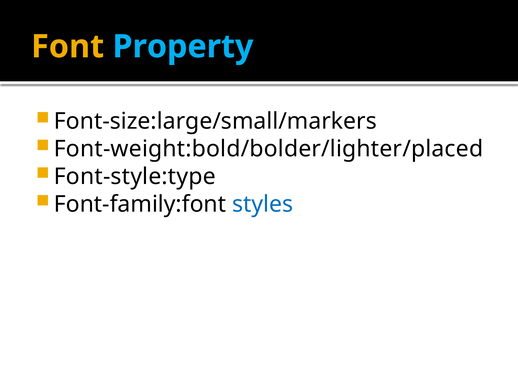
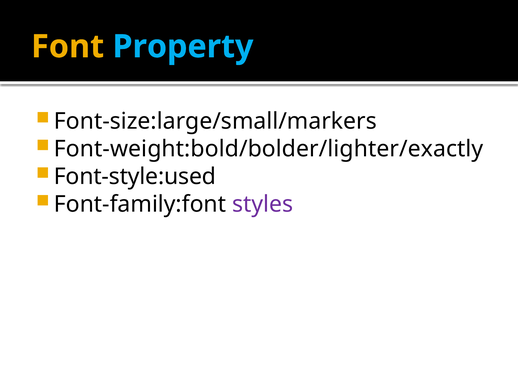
Font-weight:bold/bolder/lighter/placed: Font-weight:bold/bolder/lighter/placed -> Font-weight:bold/bolder/lighter/exactly (269, 149)
Font-style:type: Font-style:type -> Font-style:used (135, 176)
styles colour: blue -> purple (263, 204)
